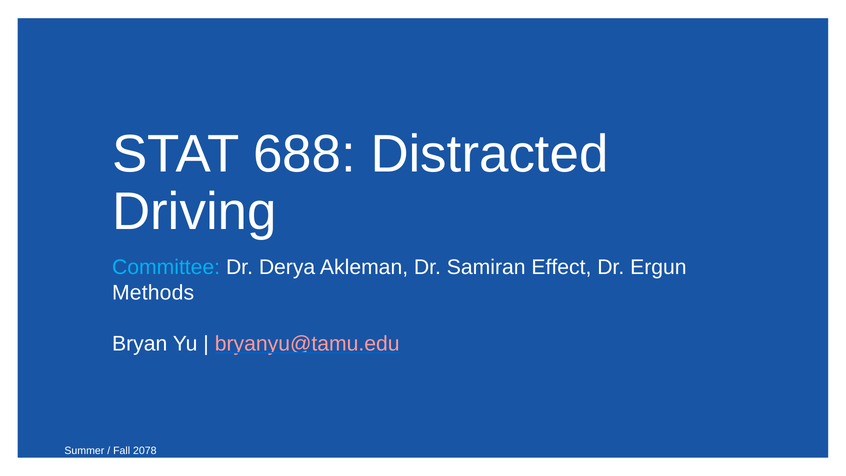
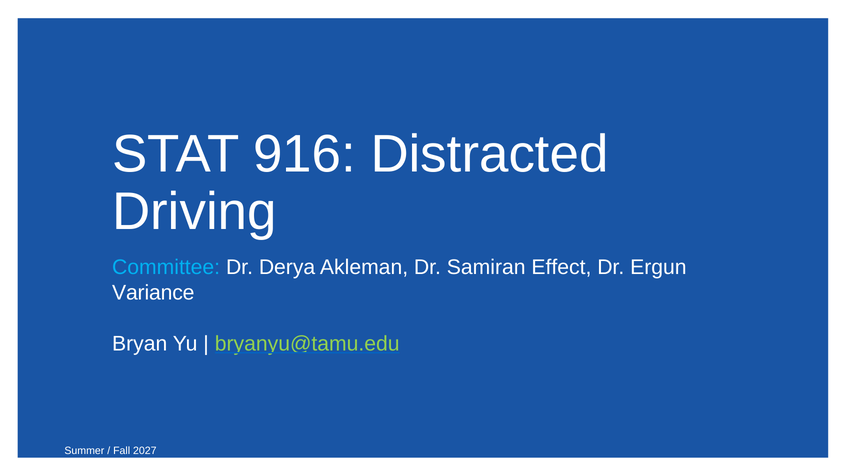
688: 688 -> 916 (304, 154)
Methods: Methods -> Variance (153, 293)
bryanyu@tamu.edu colour: pink -> light green (307, 343)
2078: 2078 -> 2027 (145, 451)
